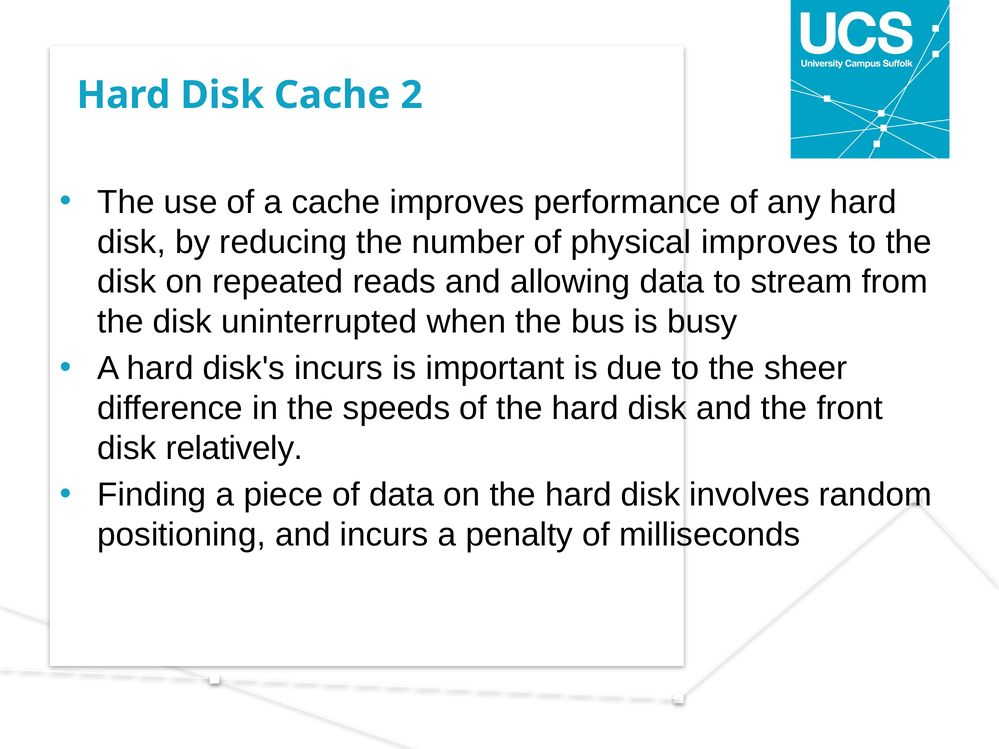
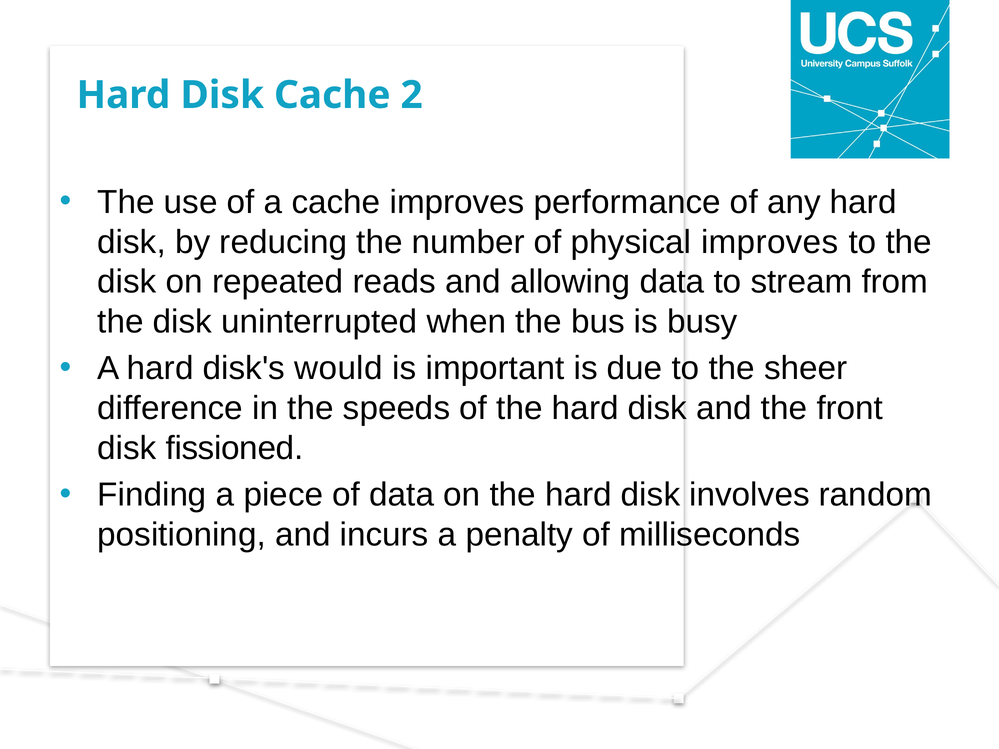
disk's incurs: incurs -> would (339, 369)
relatively: relatively -> fissioned (234, 449)
